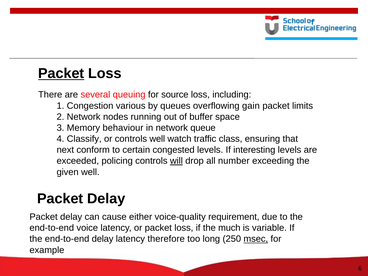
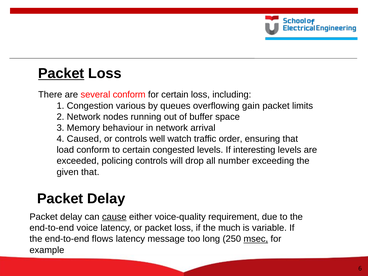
several queuing: queuing -> conform (129, 95)
for source: source -> certain (175, 95)
queue: queue -> arrival (203, 128)
Classify: Classify -> Caused (84, 139)
class: class -> order (231, 139)
next: next -> load (65, 150)
will underline: present -> none (176, 161)
given well: well -> that (90, 172)
cause underline: none -> present (114, 217)
end-to-end delay: delay -> flows (103, 239)
therefore: therefore -> message (166, 239)
